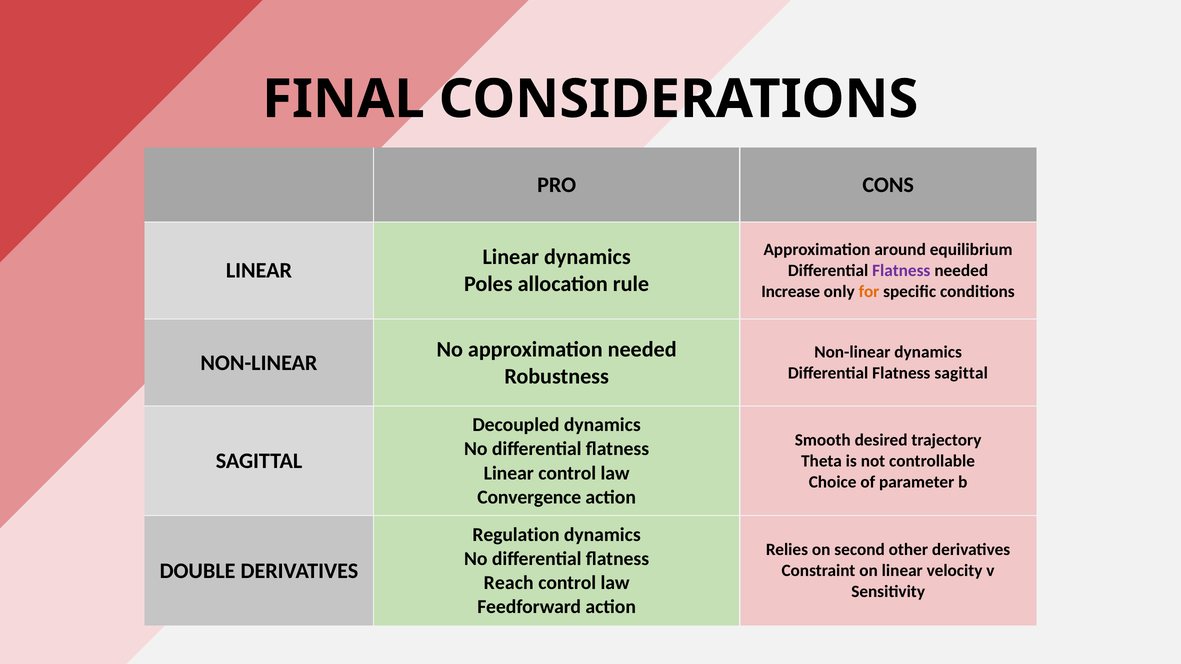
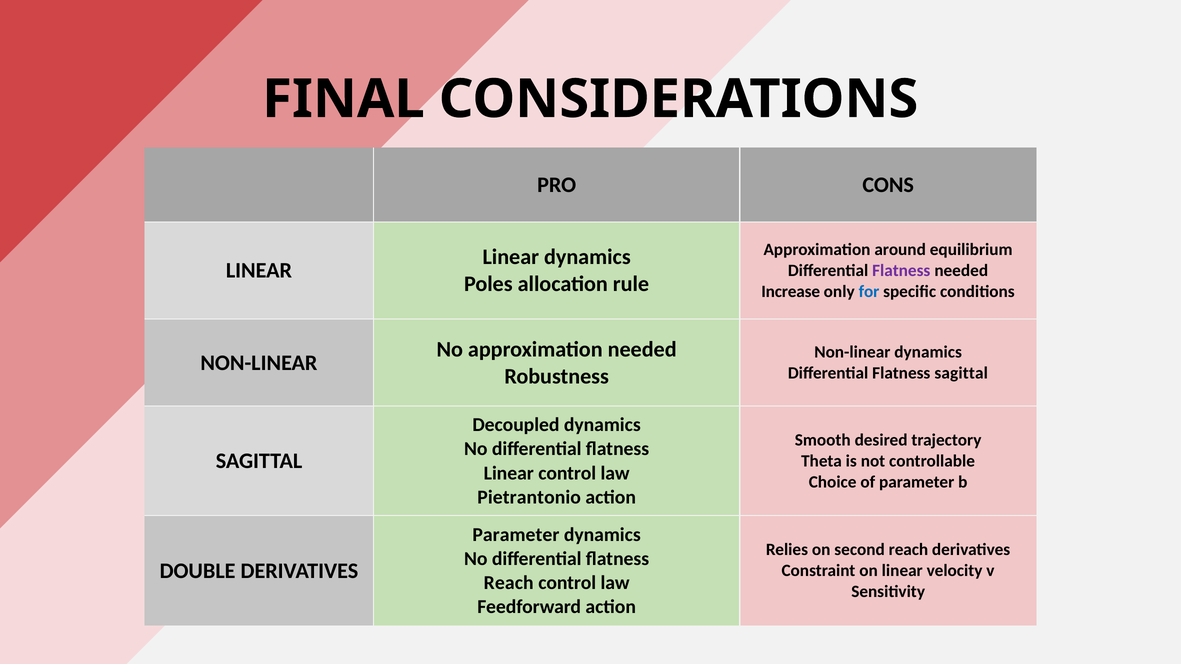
for colour: orange -> blue (869, 292)
Convergence: Convergence -> Pietrantonio (529, 497)
Regulation: Regulation -> Parameter (516, 535)
second other: other -> reach (908, 550)
